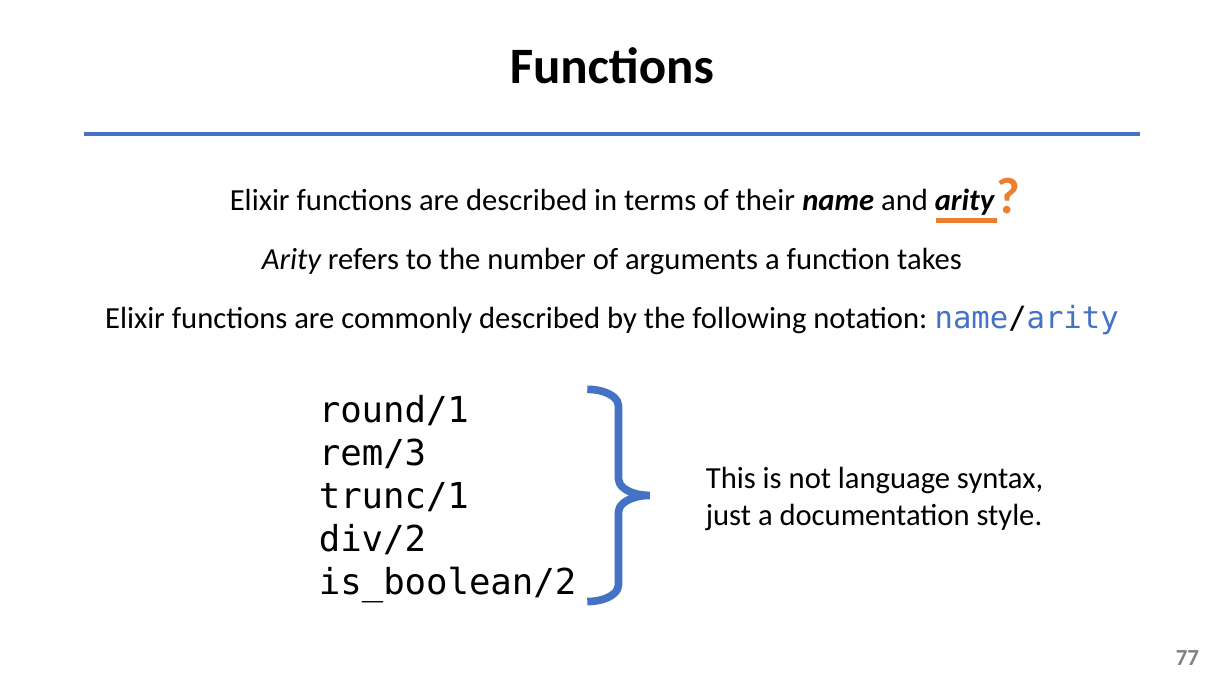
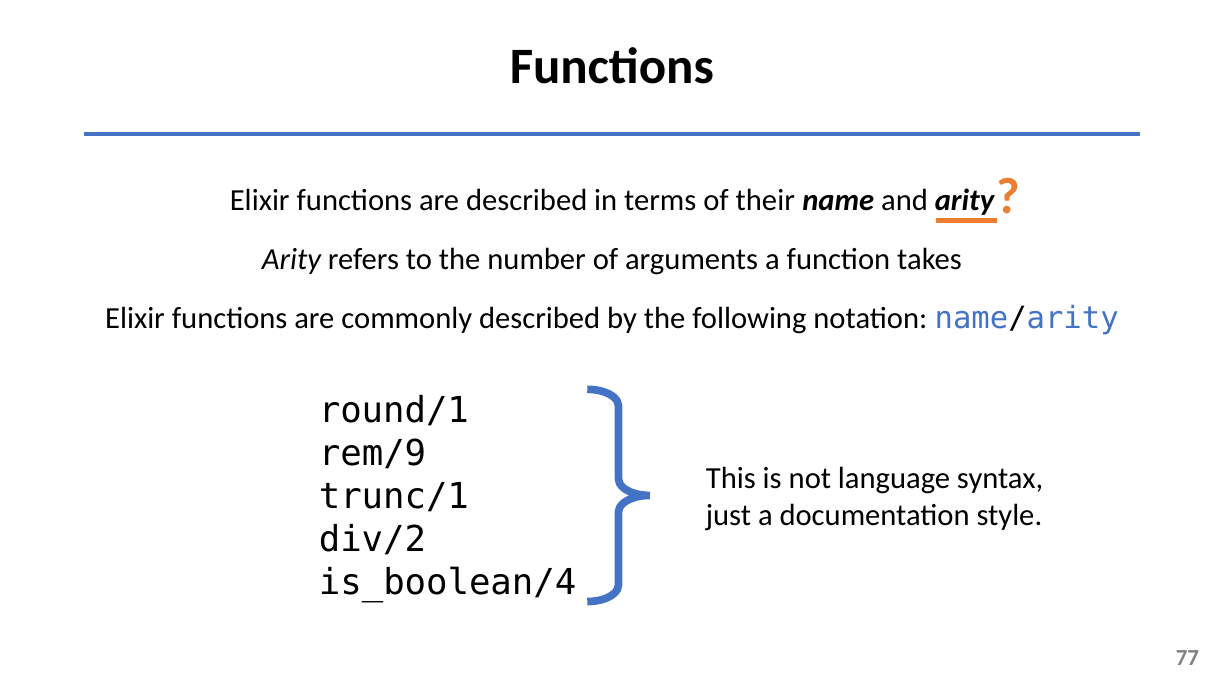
rem/3: rem/3 -> rem/9 (373, 454)
is_boolean/2: is_boolean/2 -> is_boolean/4 (448, 582)
